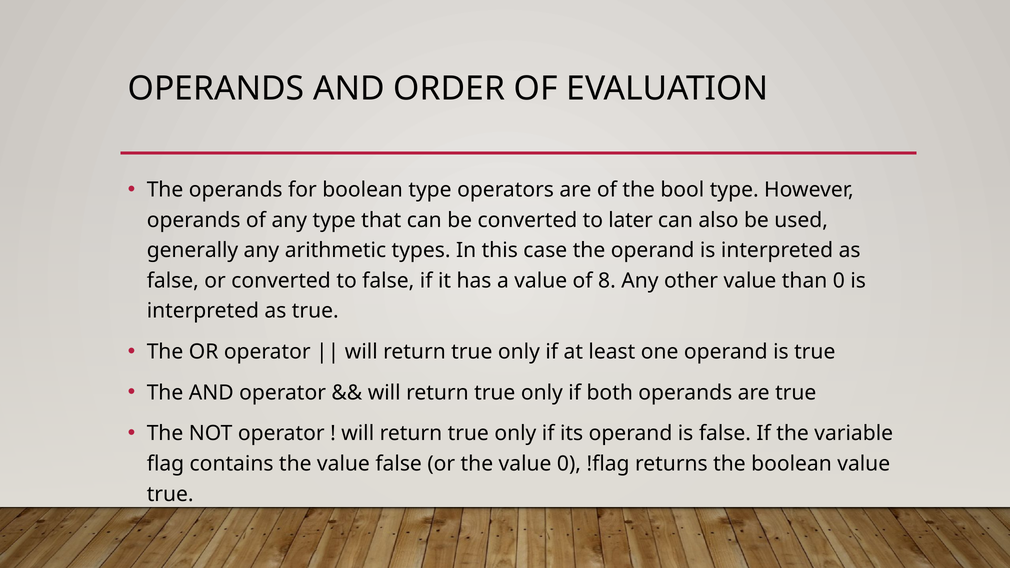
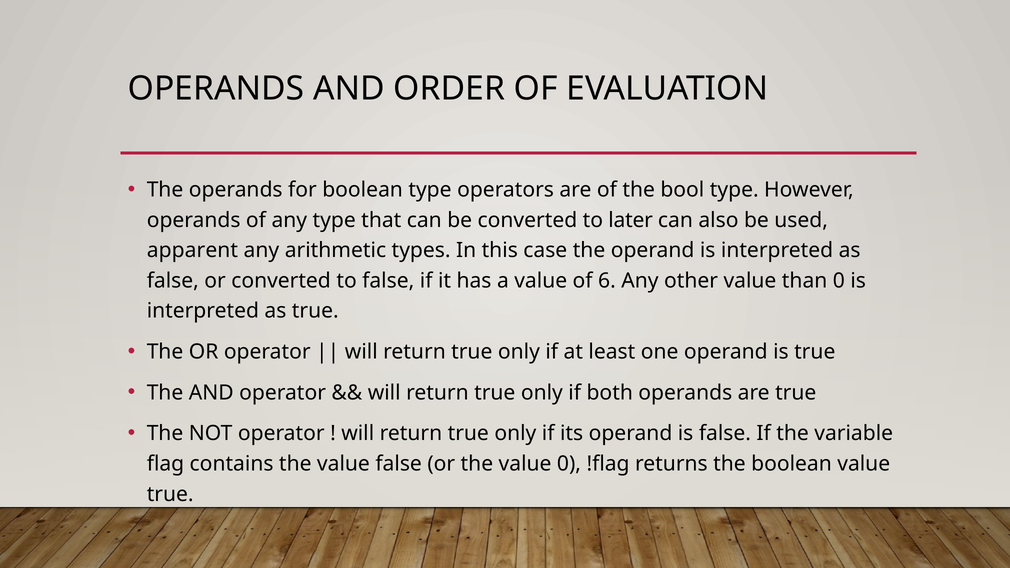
generally: generally -> apparent (192, 251)
8: 8 -> 6 (607, 281)
